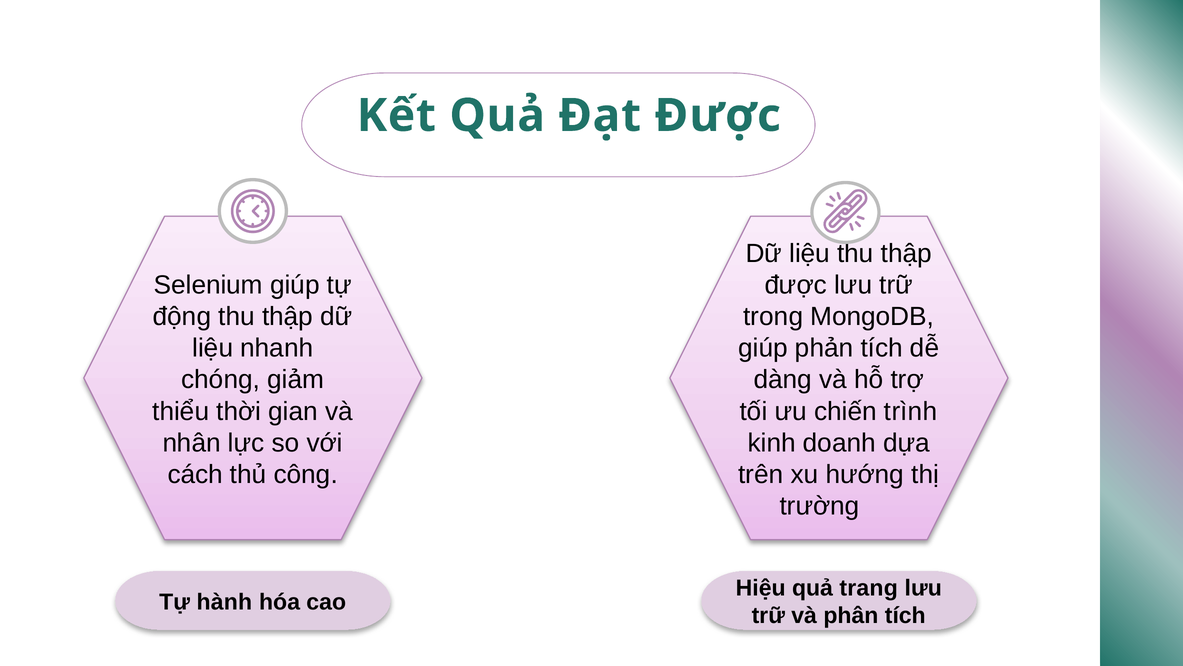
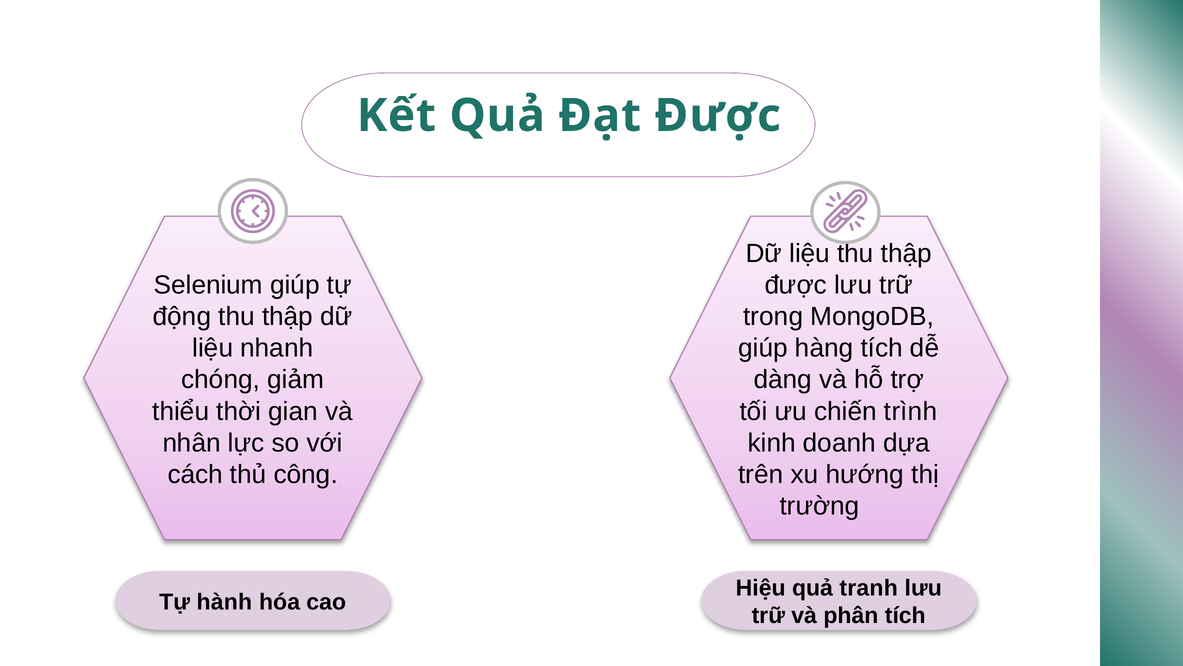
phản: phản -> hàng (824, 348)
trang: trang -> tranh (869, 588)
